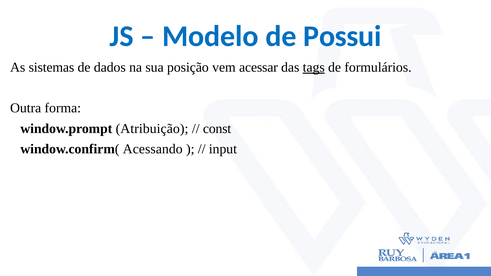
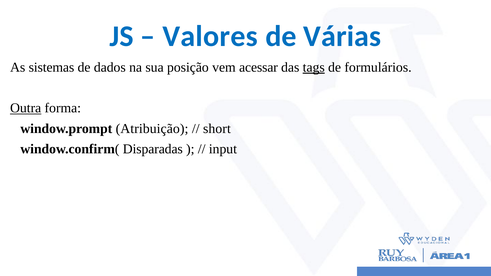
Modelo: Modelo -> Valores (210, 36)
Possui: Possui -> Várias (342, 36)
Outra underline: none -> present (26, 108)
const: const -> short (217, 129)
Acessando: Acessando -> Disparadas (153, 149)
